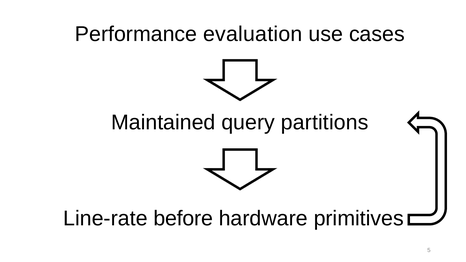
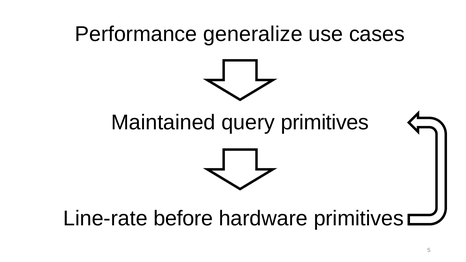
evaluation: evaluation -> generalize (253, 34)
query partitions: partitions -> primitives (325, 123)
